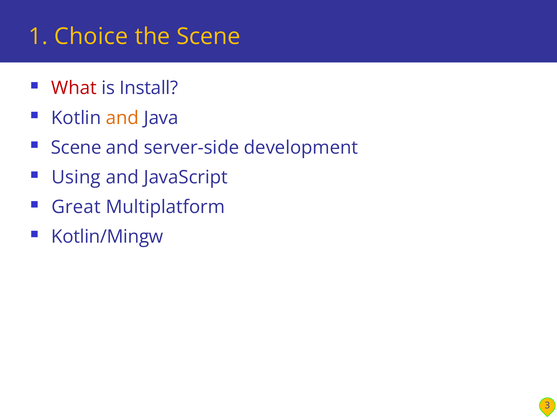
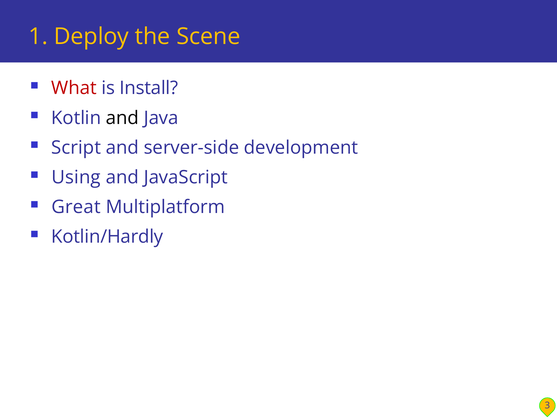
Choice: Choice -> Deploy (91, 36)
and colour: orange -> black (122, 118)
Scene: Scene -> Script (76, 148)
Kotlin/Mingw: Kotlin/Mingw -> Kotlin/Hardly (107, 237)
